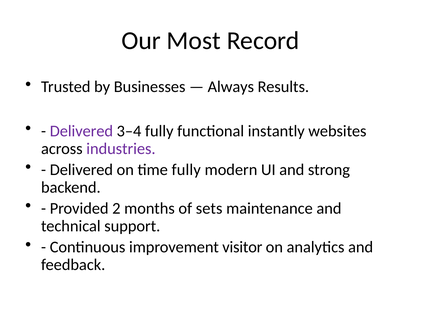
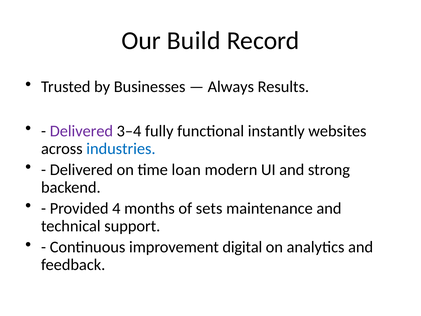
Most: Most -> Build (194, 41)
industries colour: purple -> blue (121, 149)
time fully: fully -> loan (186, 170)
2: 2 -> 4 (116, 208)
visitor: visitor -> digital (242, 247)
